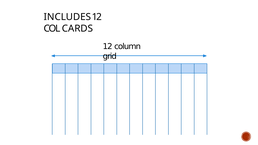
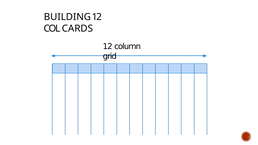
INCLUDES: INCLUDES -> BUILDING (67, 17)
